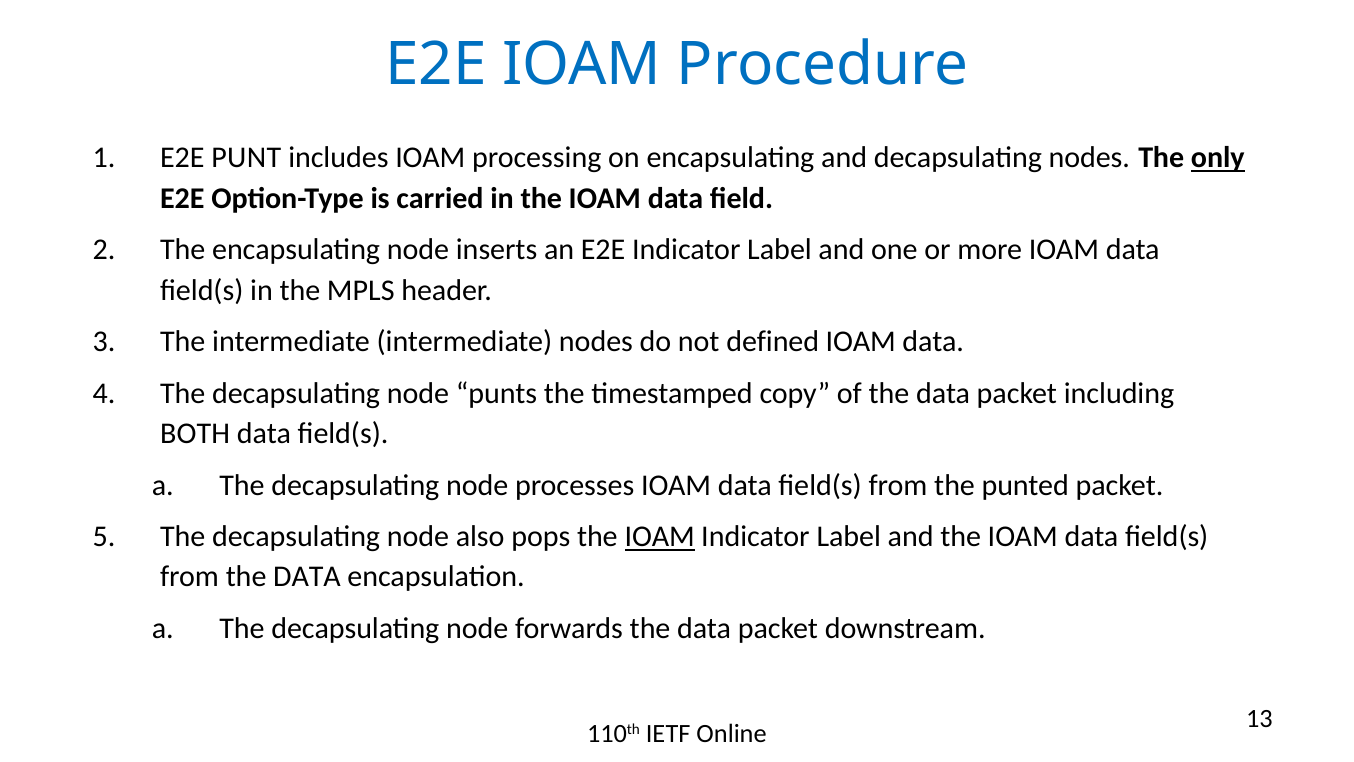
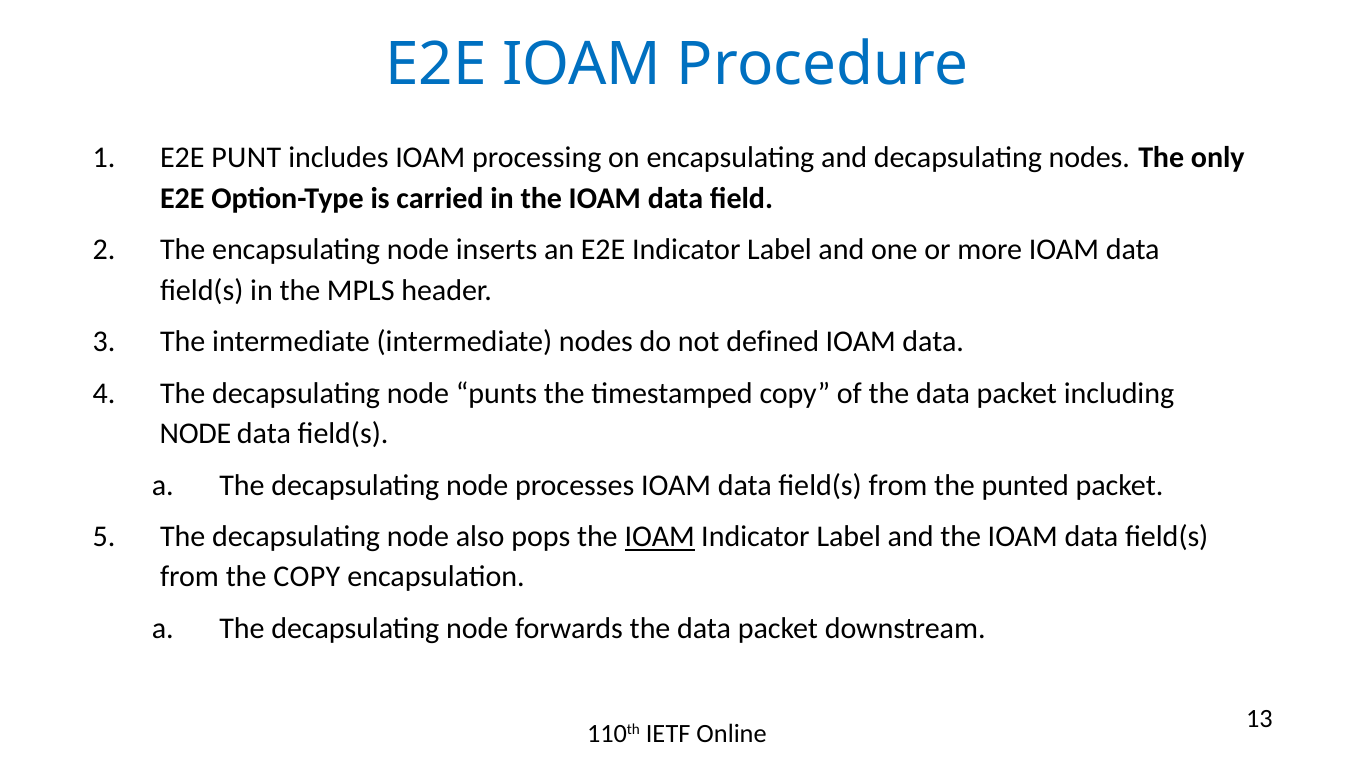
only underline: present -> none (1218, 158)
BOTH: BOTH -> NODE (195, 433)
from the DATA: DATA -> COPY (307, 577)
